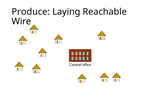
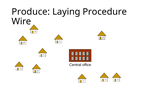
Reachable: Reachable -> Procedure (105, 12)
